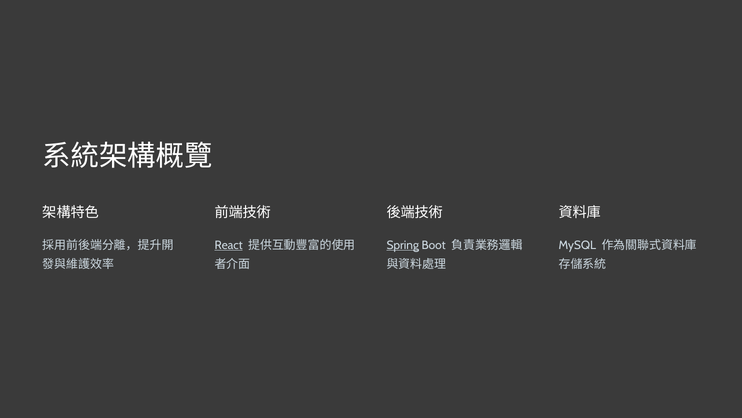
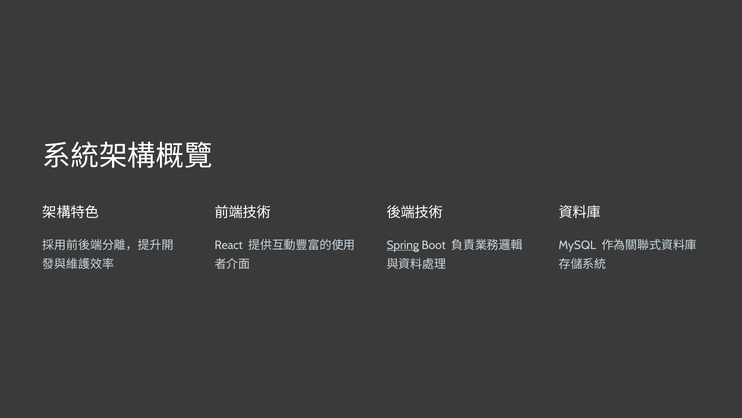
React underline: present -> none (229, 245)
